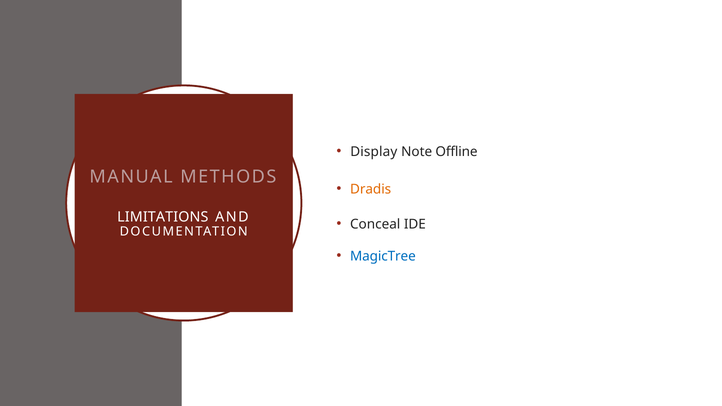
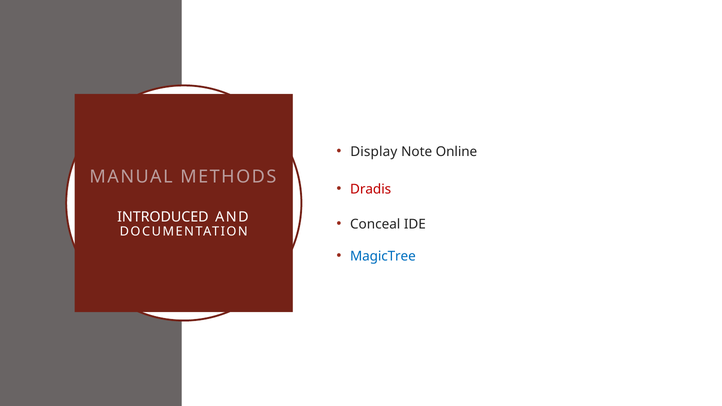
Offline: Offline -> Online (456, 152)
Dradis colour: orange -> red (371, 189)
LIMITATIONS: LIMITATIONS -> INTRODUCED (163, 217)
